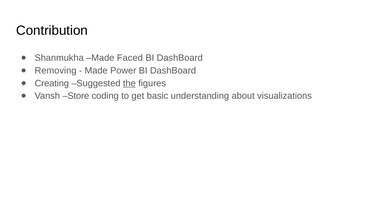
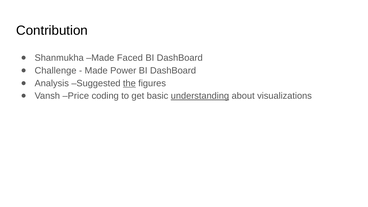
Removing: Removing -> Challenge (56, 71)
Creating: Creating -> Analysis (52, 83)
Store: Store -> Price (76, 96)
understanding underline: none -> present (200, 96)
